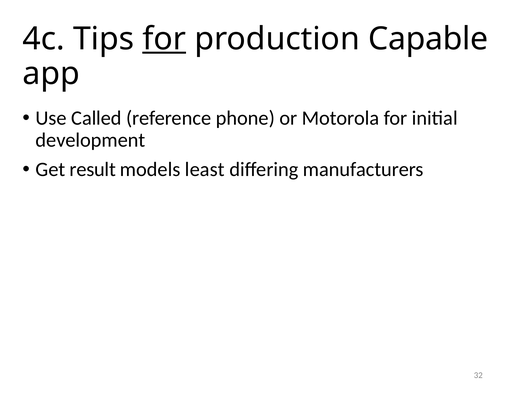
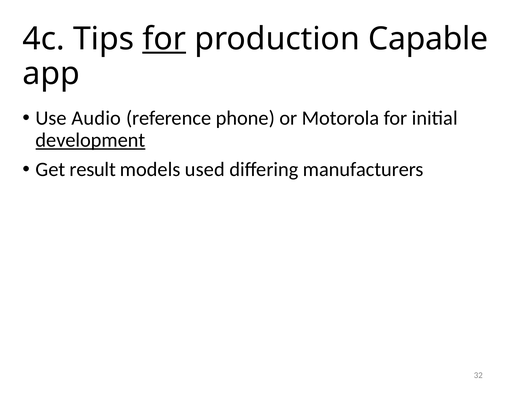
Called: Called -> Audio (96, 118)
development underline: none -> present (90, 140)
least: least -> used (205, 169)
